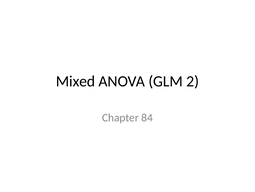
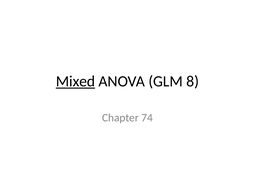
Mixed underline: none -> present (76, 81)
2: 2 -> 8 (193, 81)
84: 84 -> 74 (147, 117)
